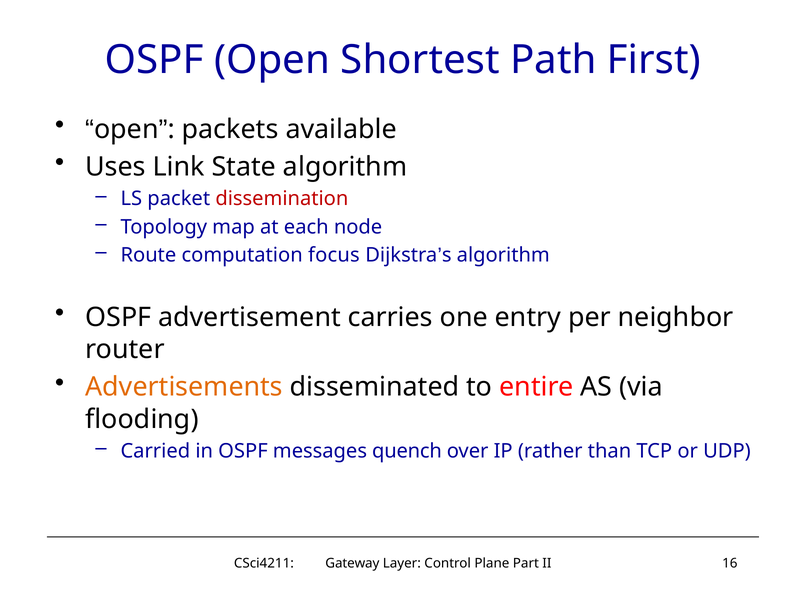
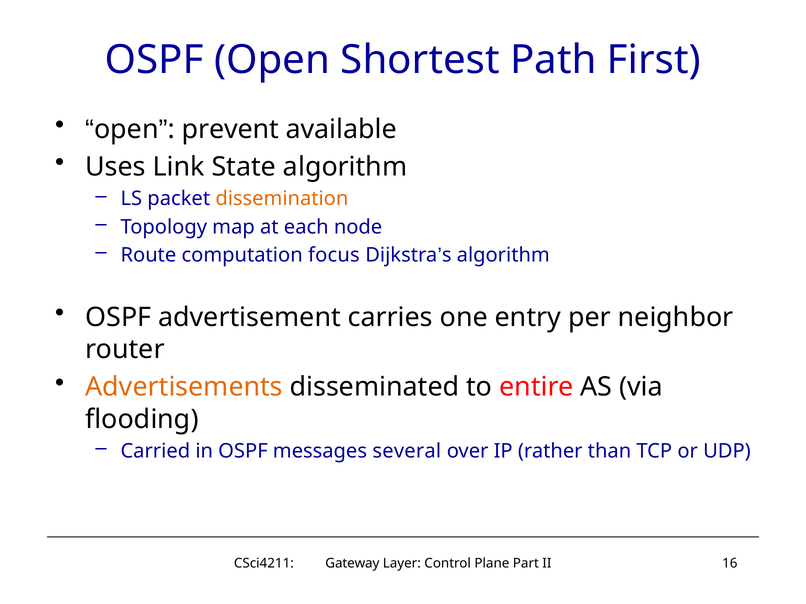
packets: packets -> prevent (230, 130)
dissemination colour: red -> orange (282, 199)
quench: quench -> several (407, 451)
